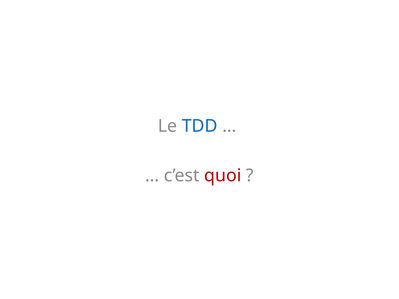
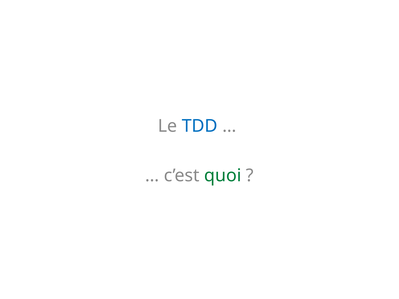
quoi colour: red -> green (223, 176)
